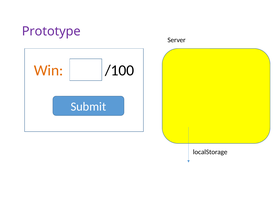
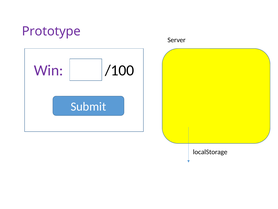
Win colour: orange -> purple (49, 70)
